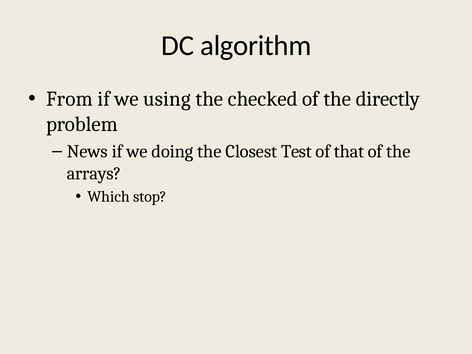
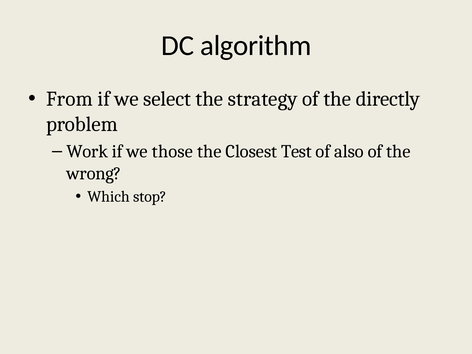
using: using -> select (167, 99)
checked: checked -> strategy (263, 99)
News: News -> Work (87, 151)
doing: doing -> those (172, 151)
that: that -> also (349, 151)
arrays: arrays -> wrong (94, 173)
